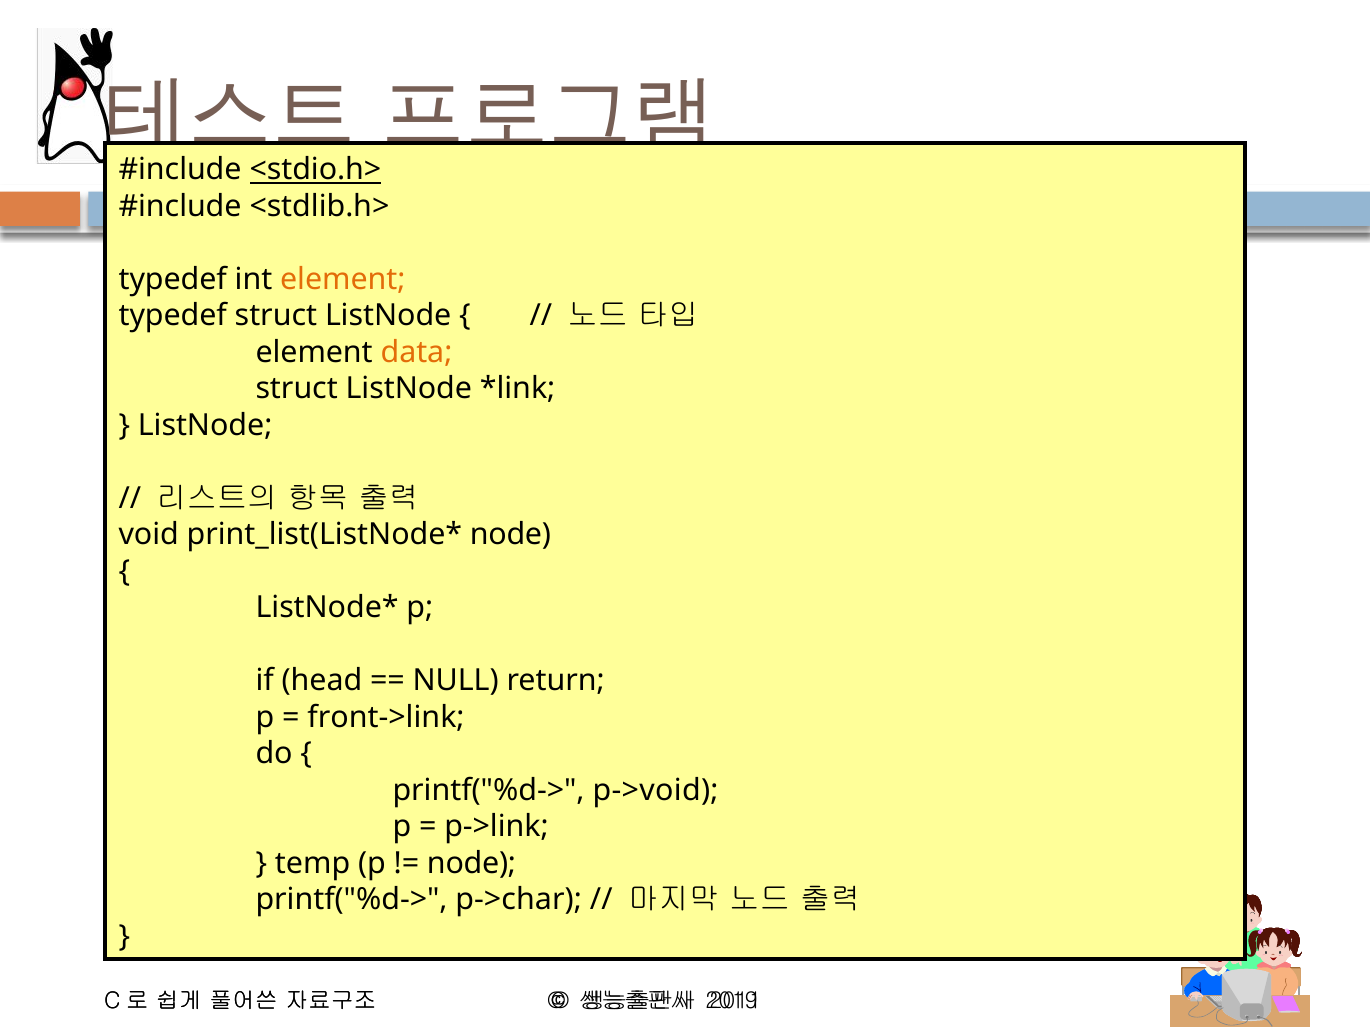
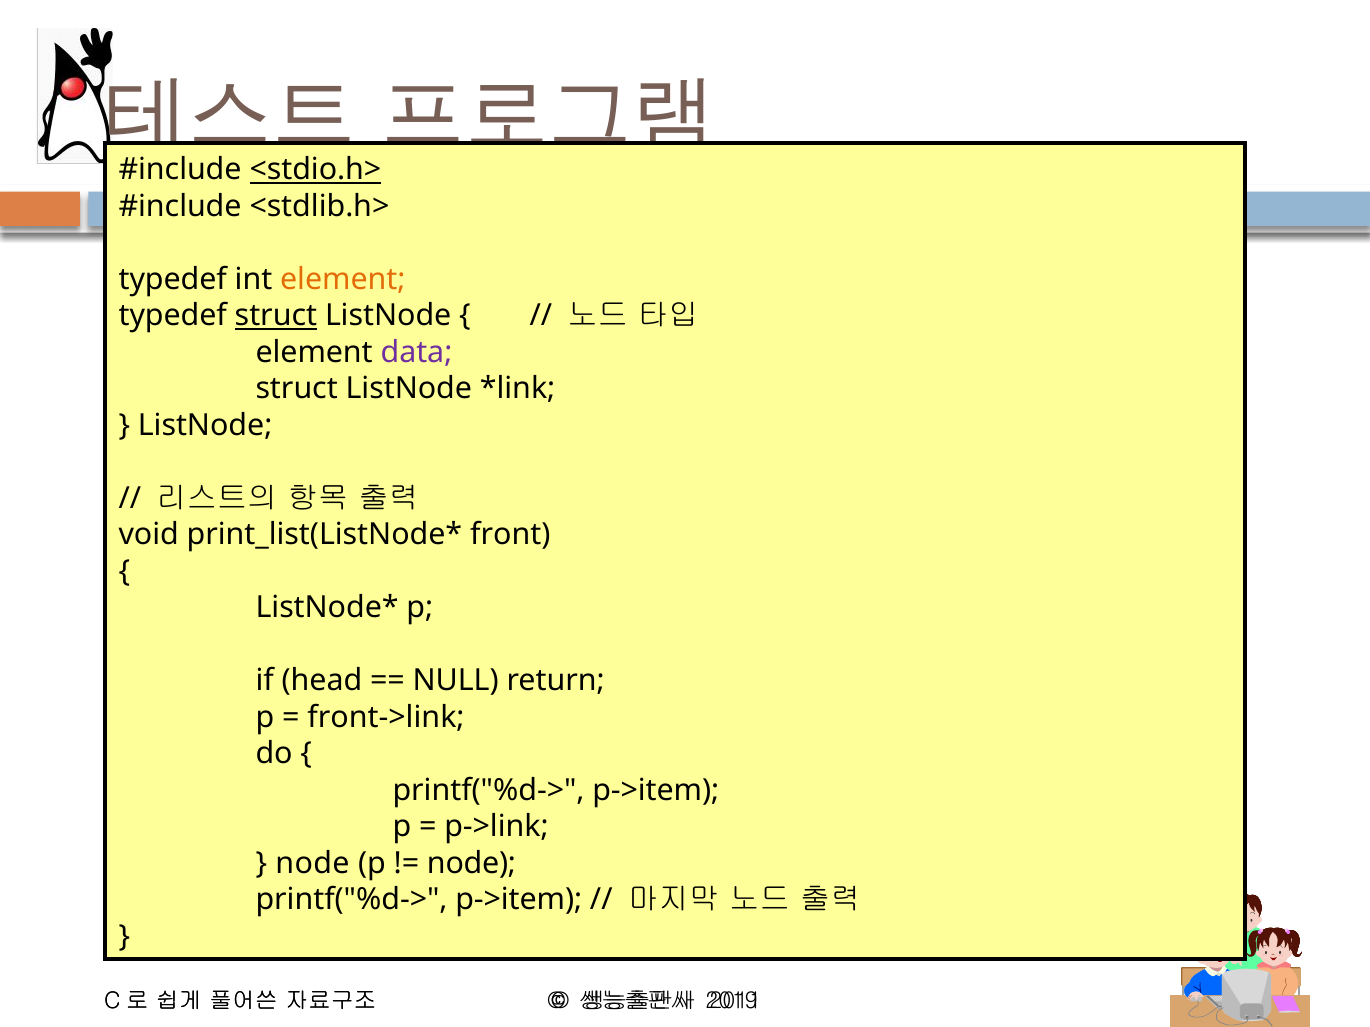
struct underline: none -> present (276, 316)
data colour: orange -> purple (417, 353)
node: node -> front (510, 535)
p->void: p->void -> p->item (656, 791)
temp: temp -> node (312, 864)
p->char: p->char -> p->item (519, 900)
